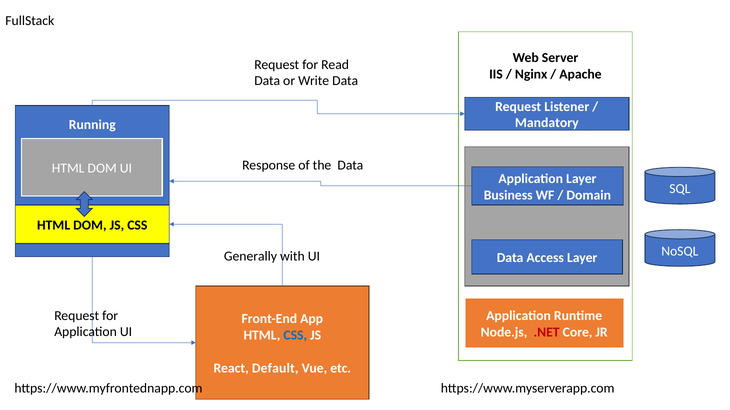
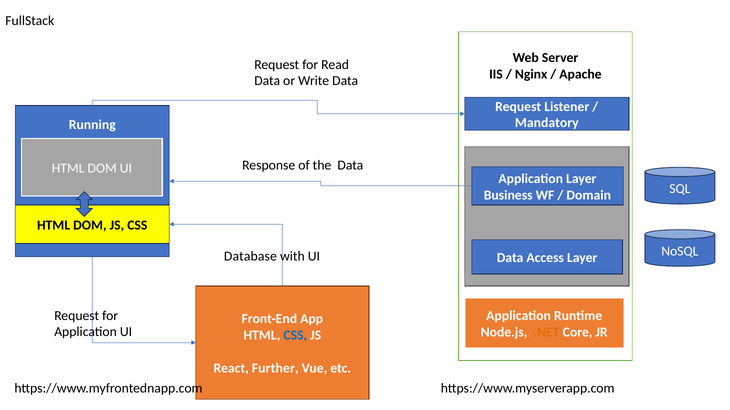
Generally: Generally -> Database (250, 256)
.NET colour: red -> orange (547, 333)
Default: Default -> Further (275, 369)
